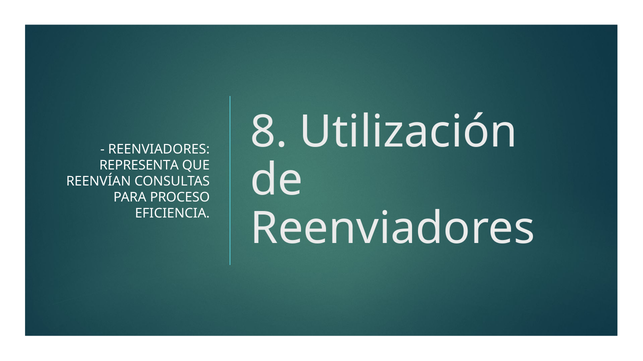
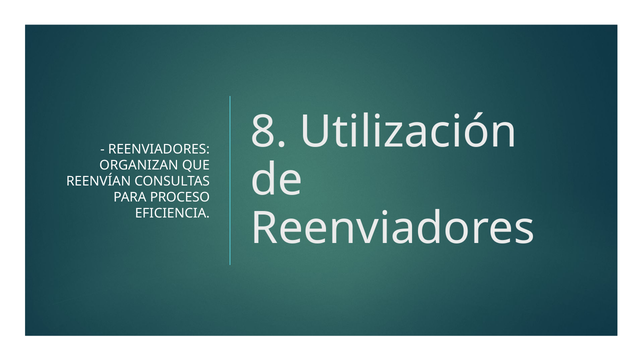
REPRESENTA: REPRESENTA -> ORGANIZAN (139, 166)
